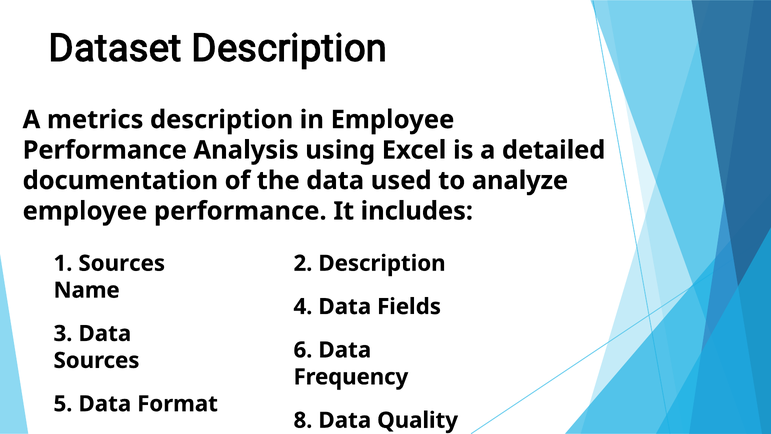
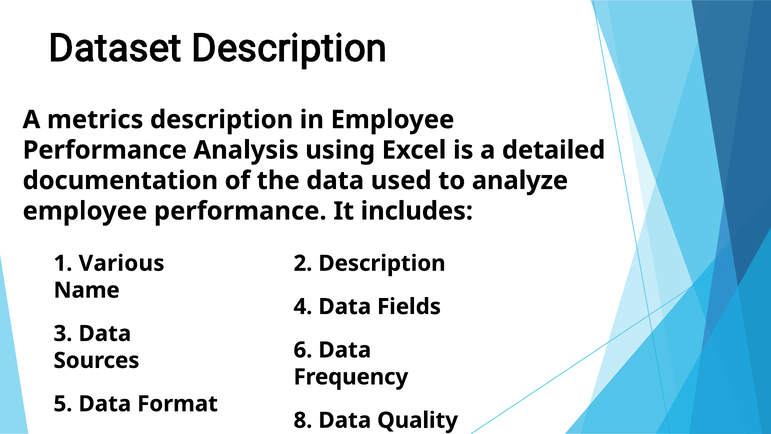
1 Sources: Sources -> Various (122, 263)
